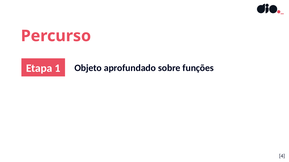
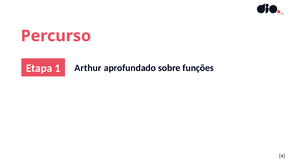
Objeto: Objeto -> Arthur (88, 68)
